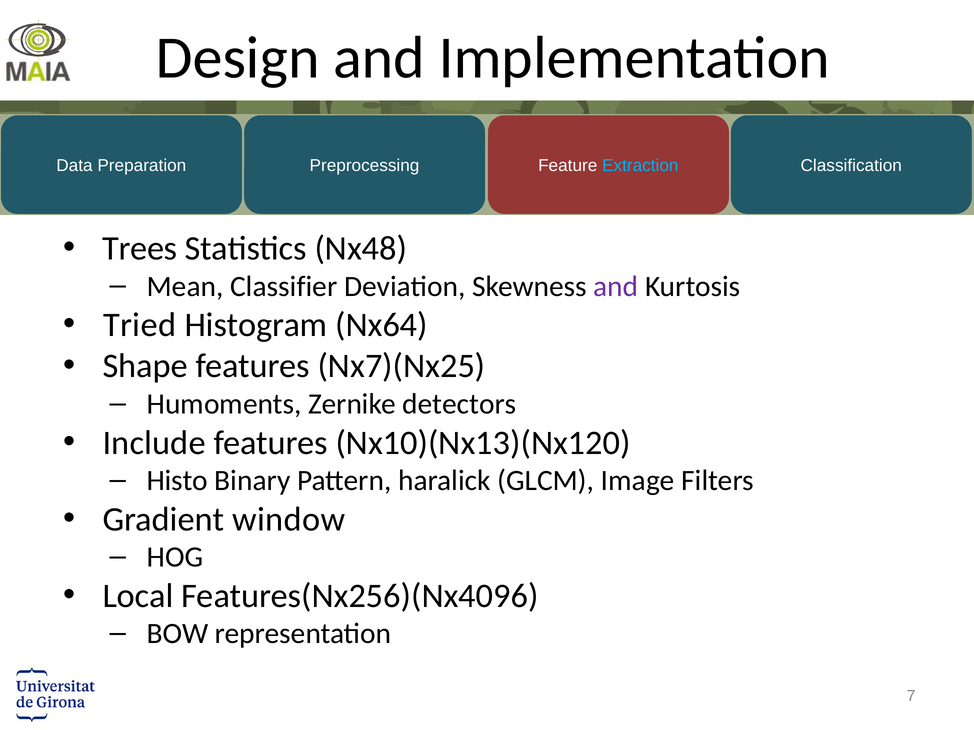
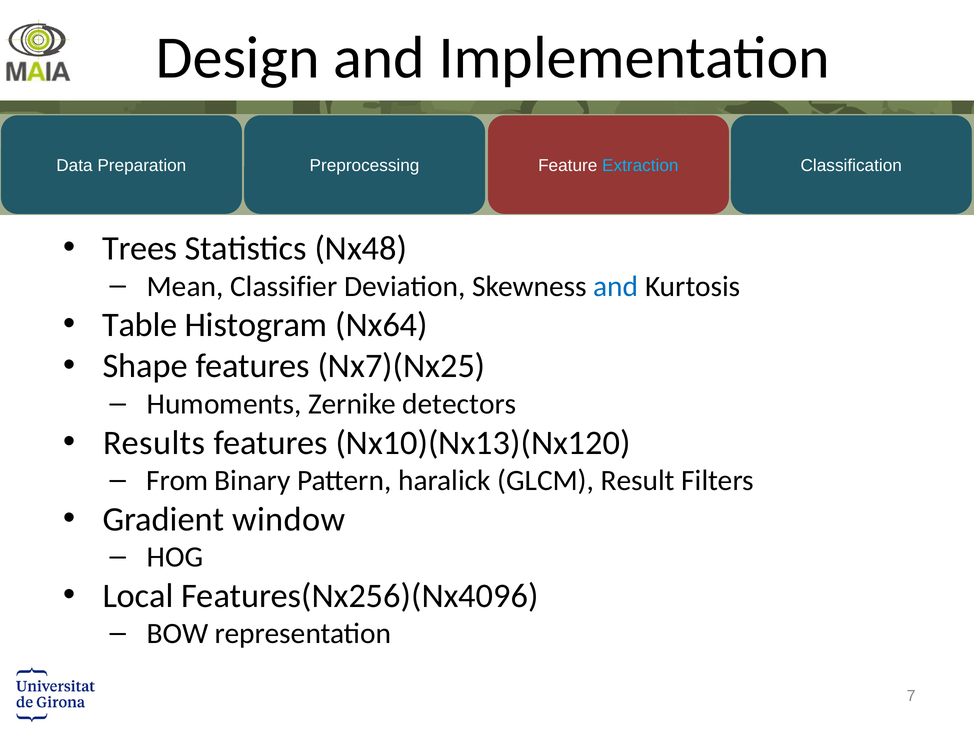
and colour: purple -> blue (616, 286)
Tried: Tried -> Table (140, 325)
Include: Include -> Results (154, 443)
Histo: Histo -> From (177, 481)
Image: Image -> Result (638, 481)
